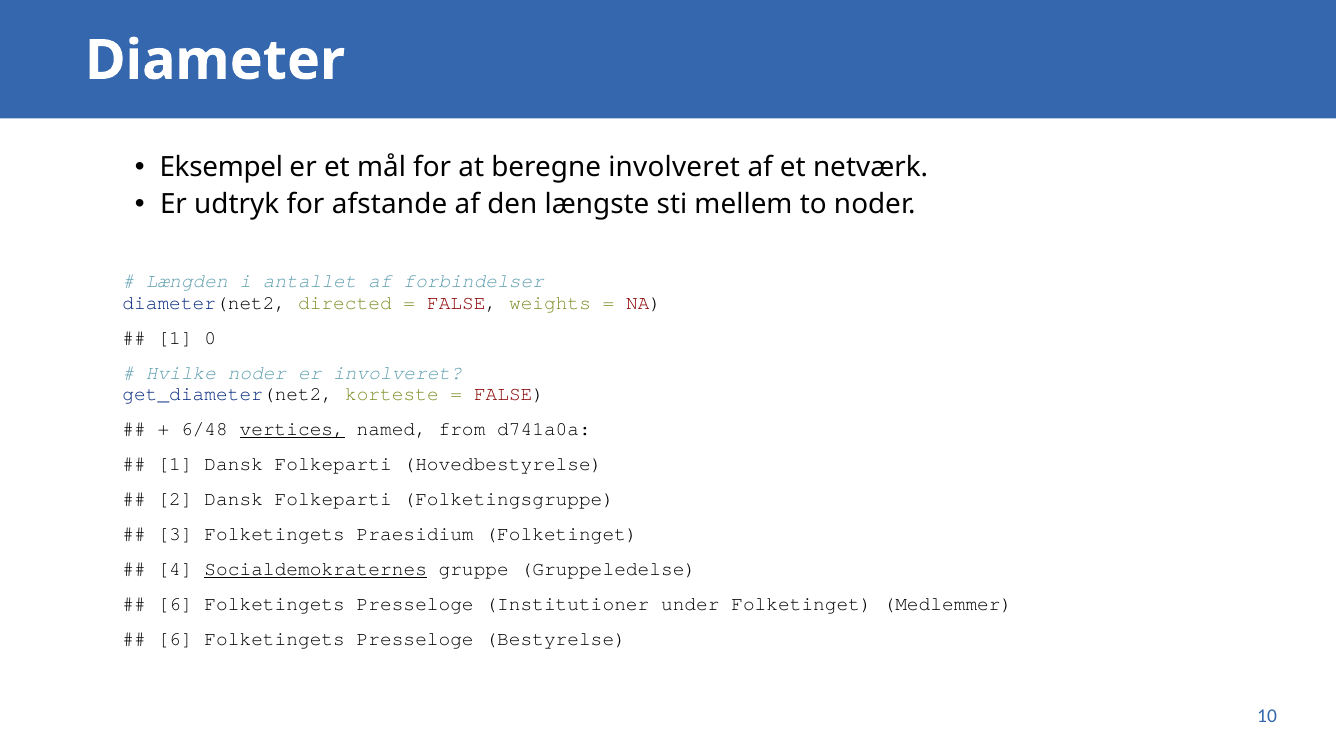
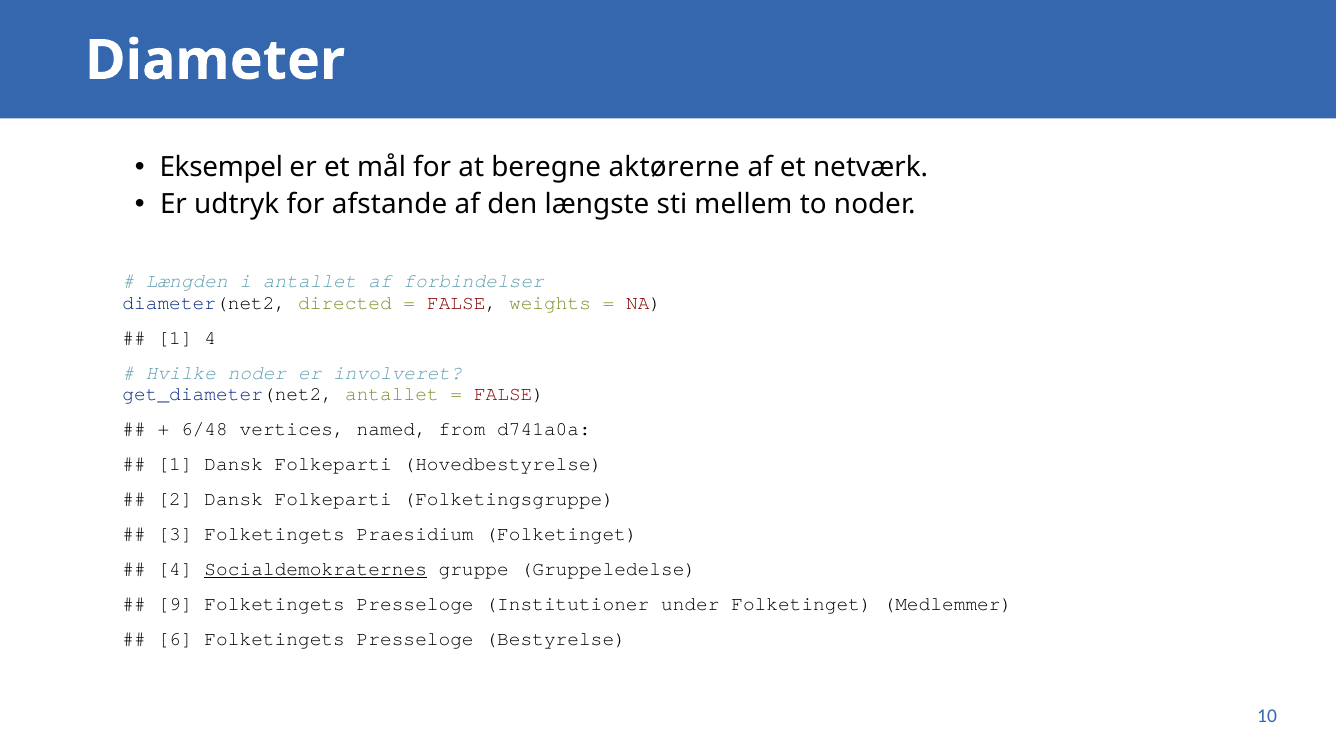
beregne involveret: involveret -> aktørerne (674, 168)
1 0: 0 -> 4 (210, 337)
get_diameter(net2 korteste: korteste -> antallet (392, 394)
vertices underline: present -> none (292, 429)
6: 6 -> 9 (175, 604)
